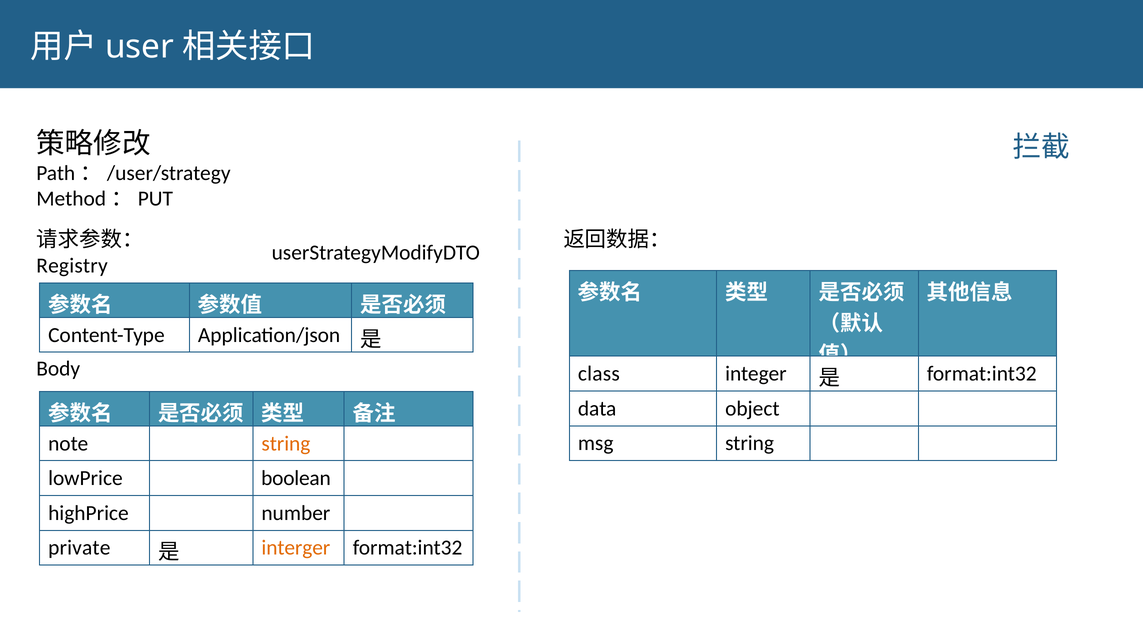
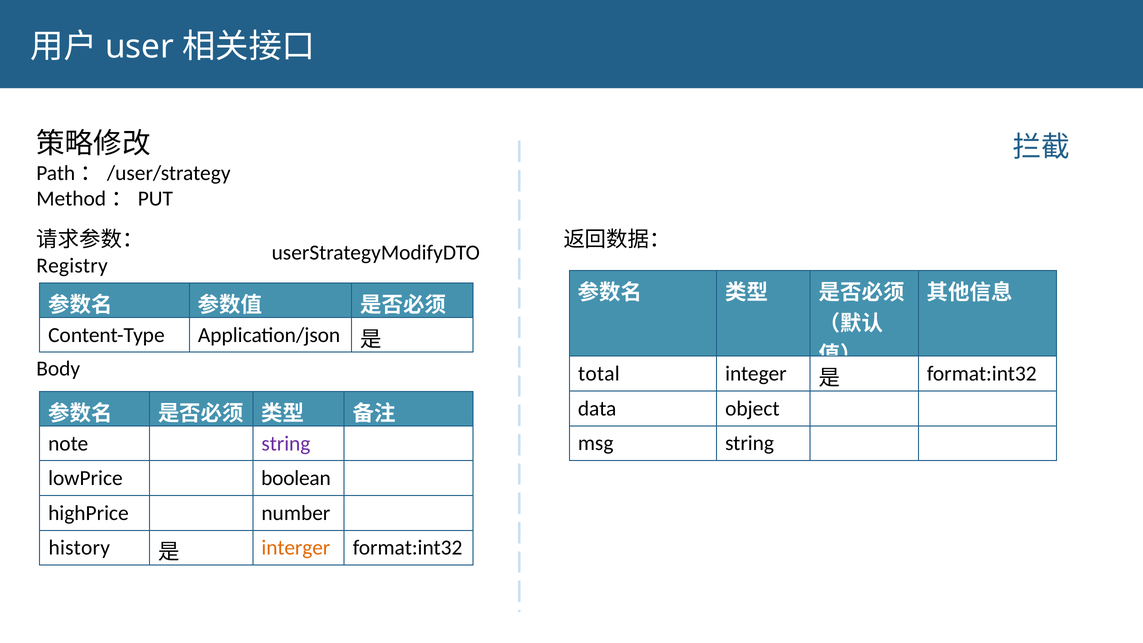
class: class -> total (599, 374)
string colour: orange -> purple (286, 444)
private: private -> history (79, 548)
